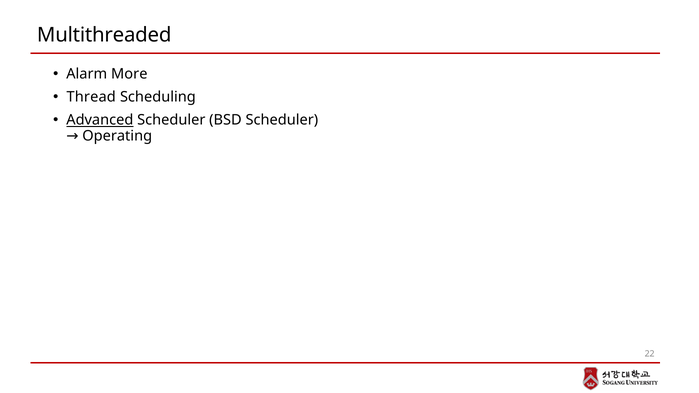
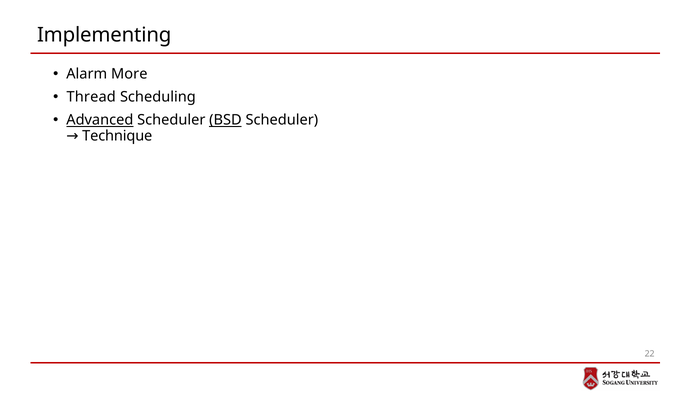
Multithreaded: Multithreaded -> Implementing (104, 35)
BSD underline: none -> present (225, 120)
Operating: Operating -> Technique (117, 136)
